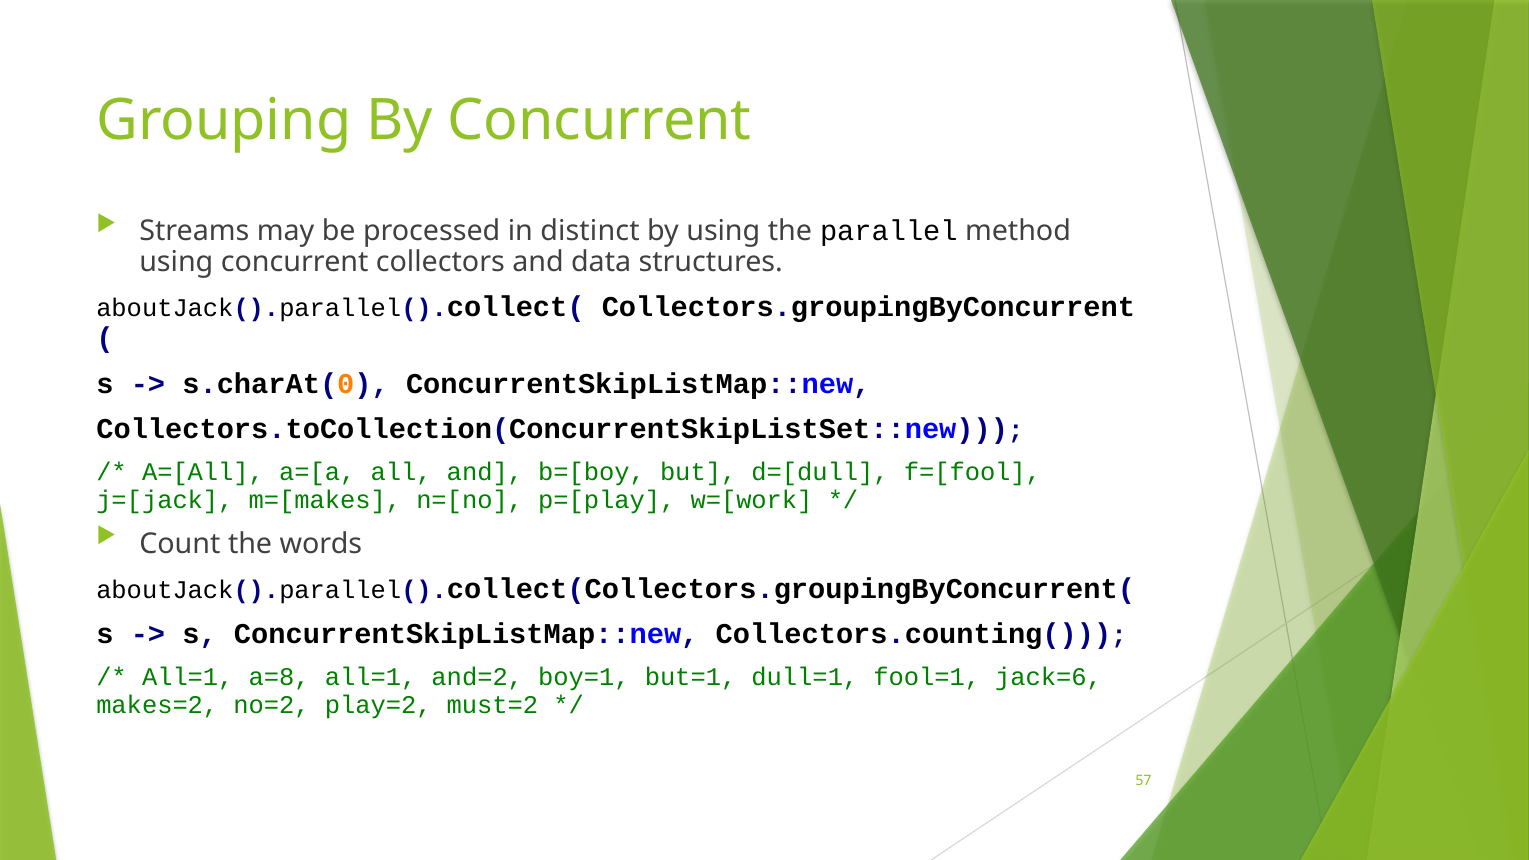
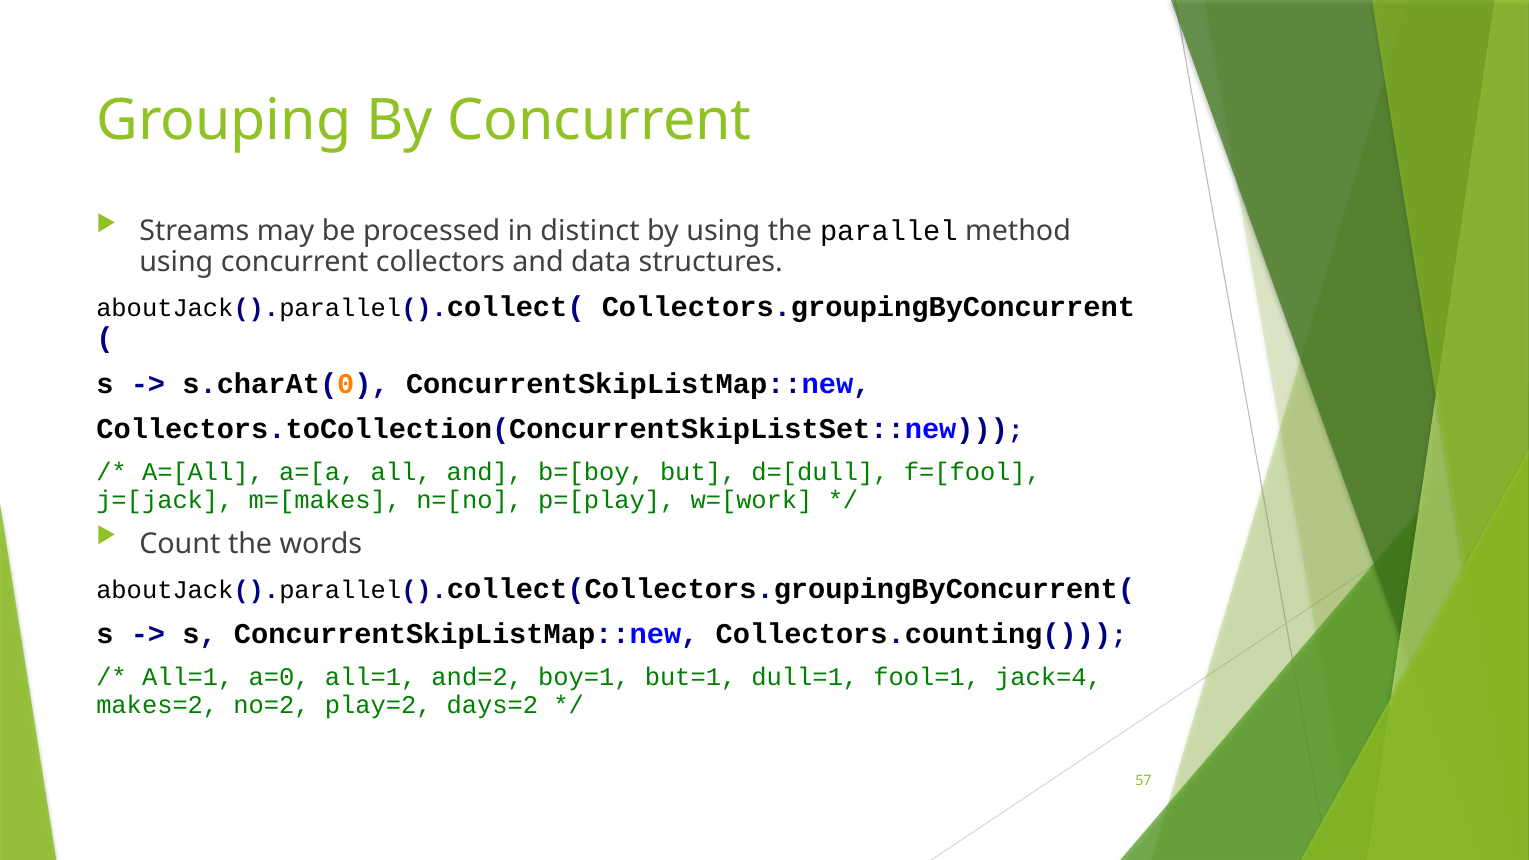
a=8: a=8 -> a=0 (279, 677)
jack=6: jack=6 -> jack=4 (1049, 677)
must=2: must=2 -> days=2 (492, 705)
